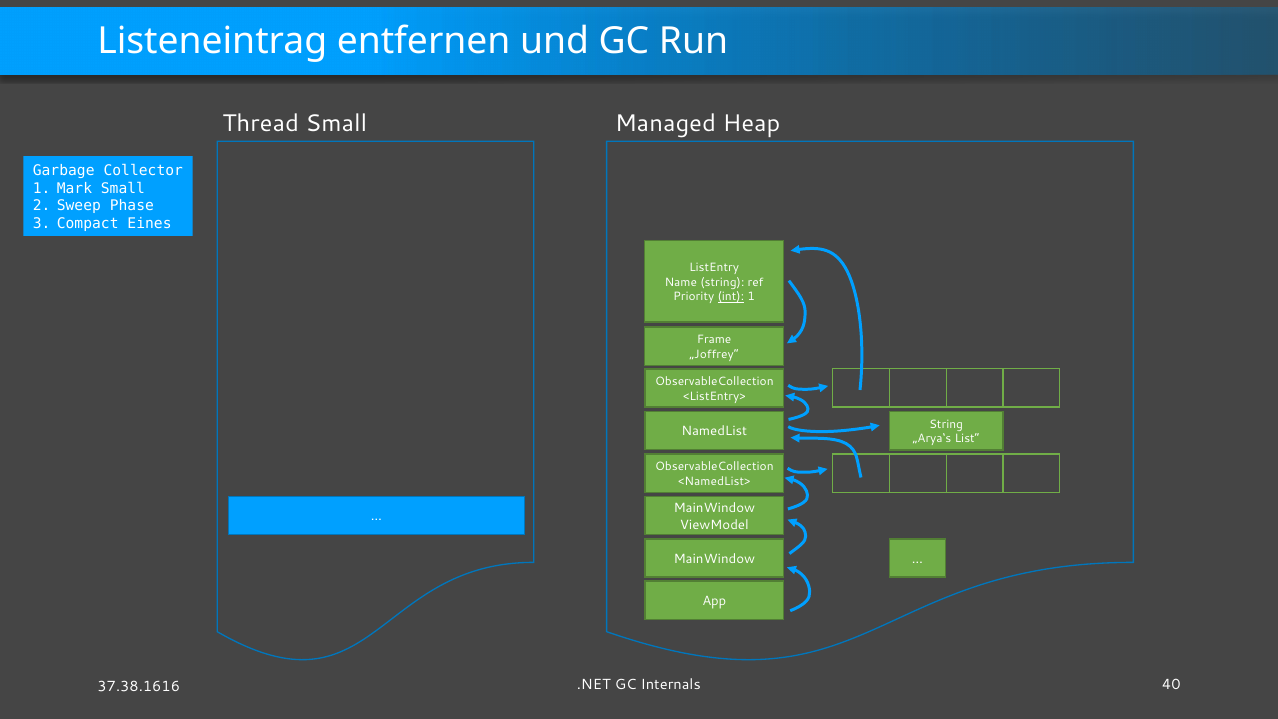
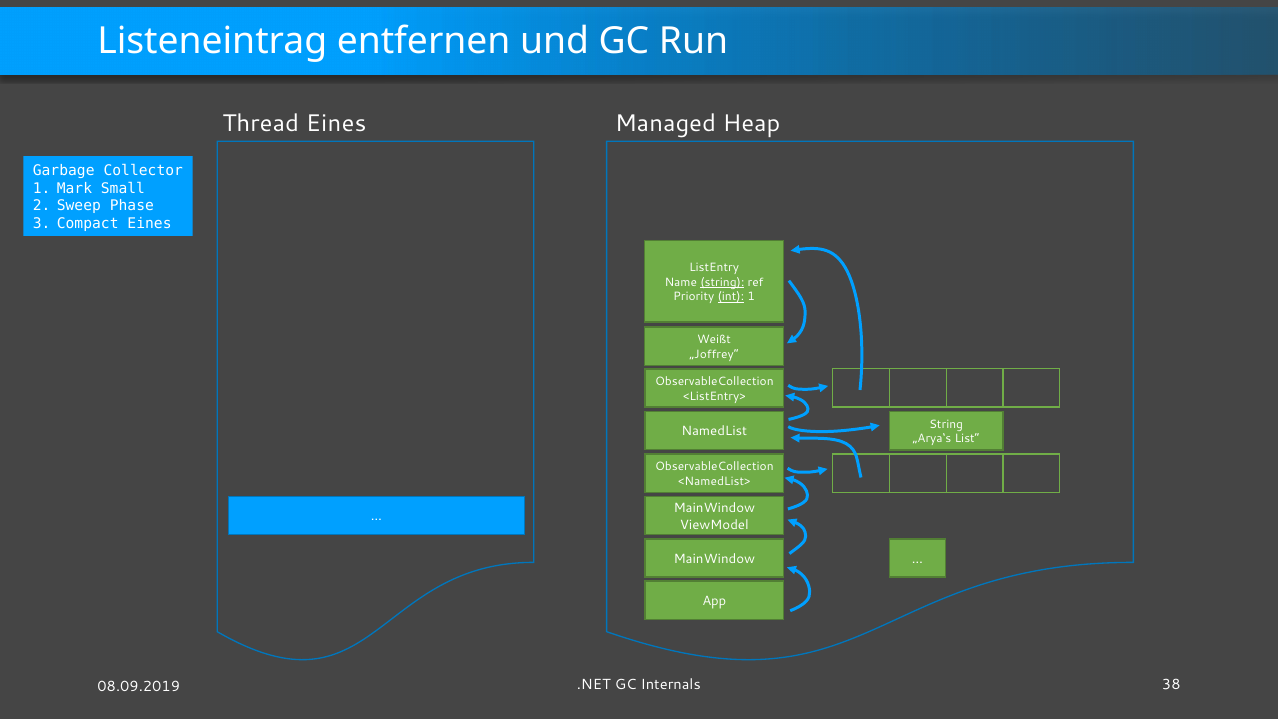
Thread Small: Small -> Eines (336, 123)
string underline: none -> present (722, 282)
Frame: Frame -> Weißt (714, 340)
40: 40 -> 38 (1171, 685)
37.38.1616: 37.38.1616 -> 08.09.2019 (139, 686)
